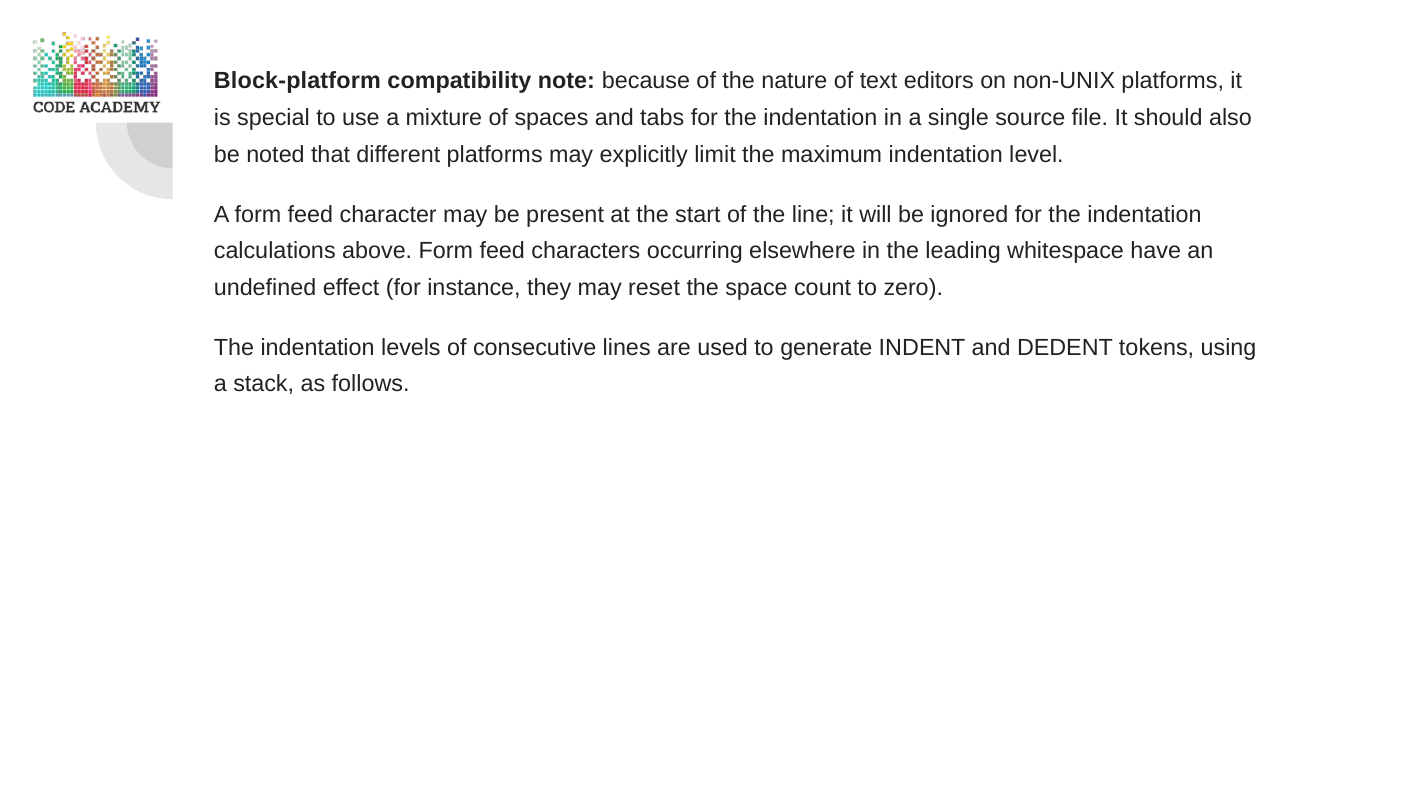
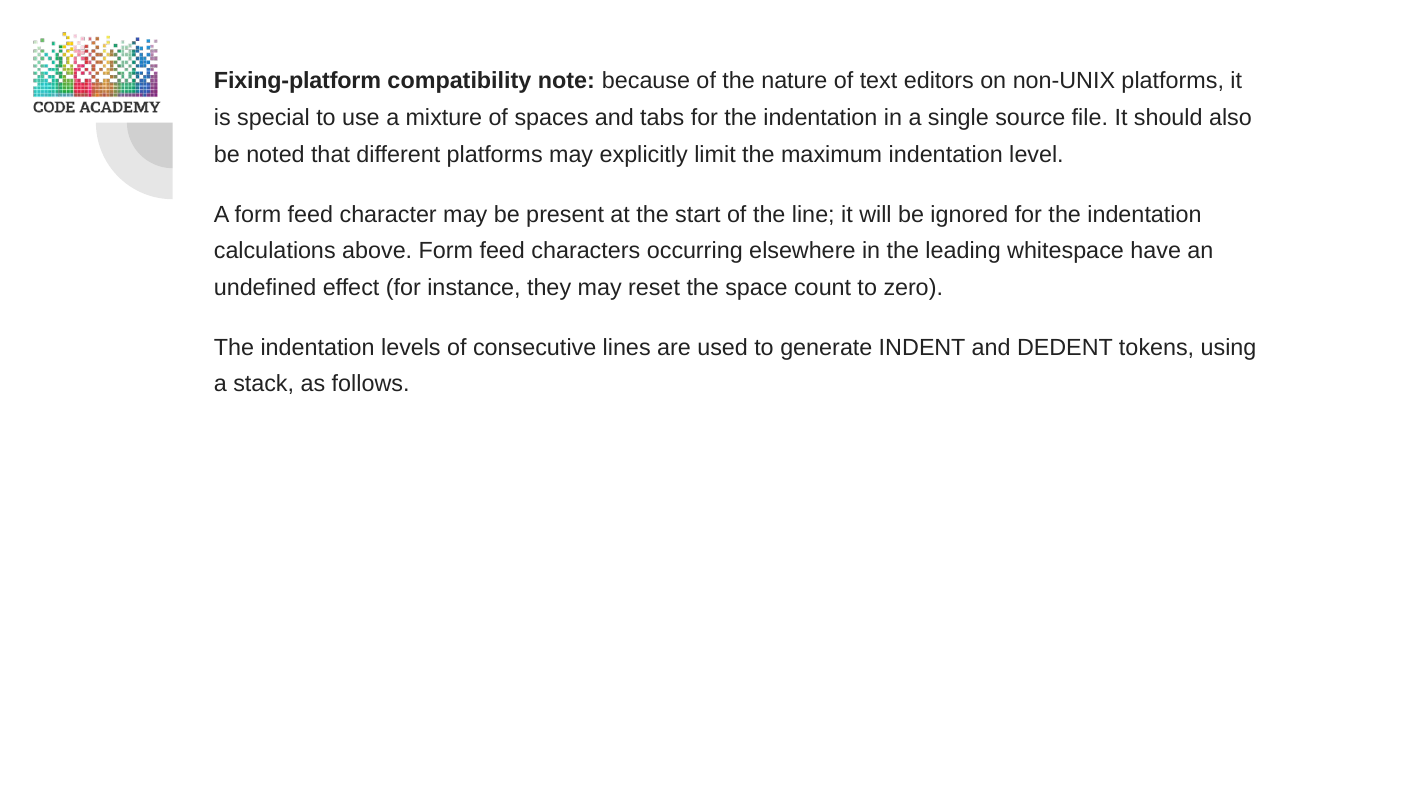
Block-platform: Block-platform -> Fixing-platform (298, 81)
